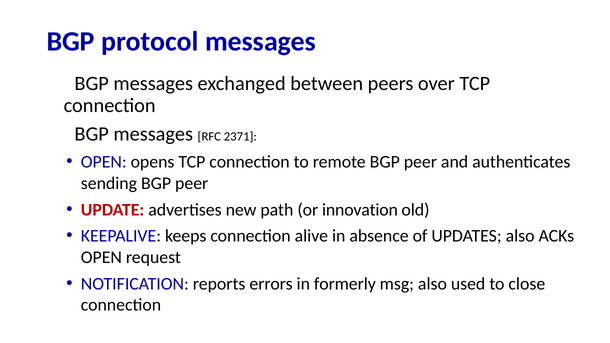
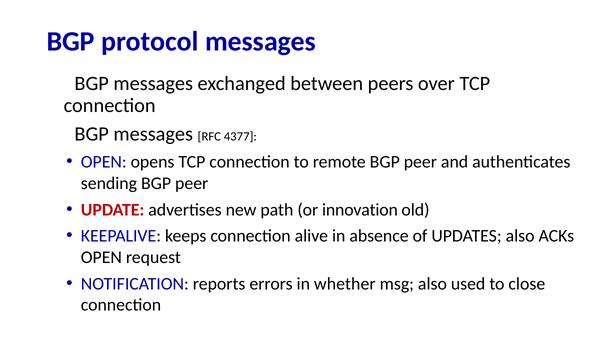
2371: 2371 -> 4377 (240, 137)
formerly: formerly -> whether (345, 284)
